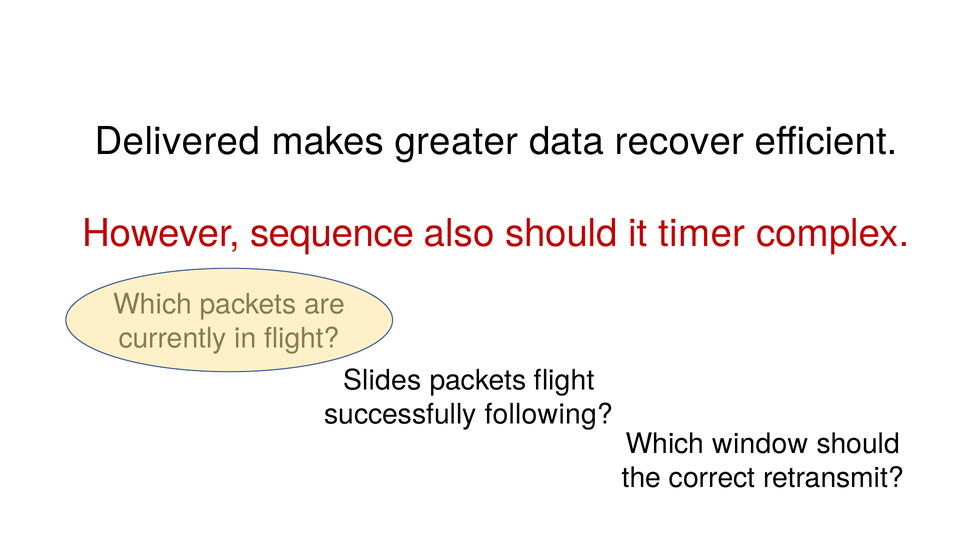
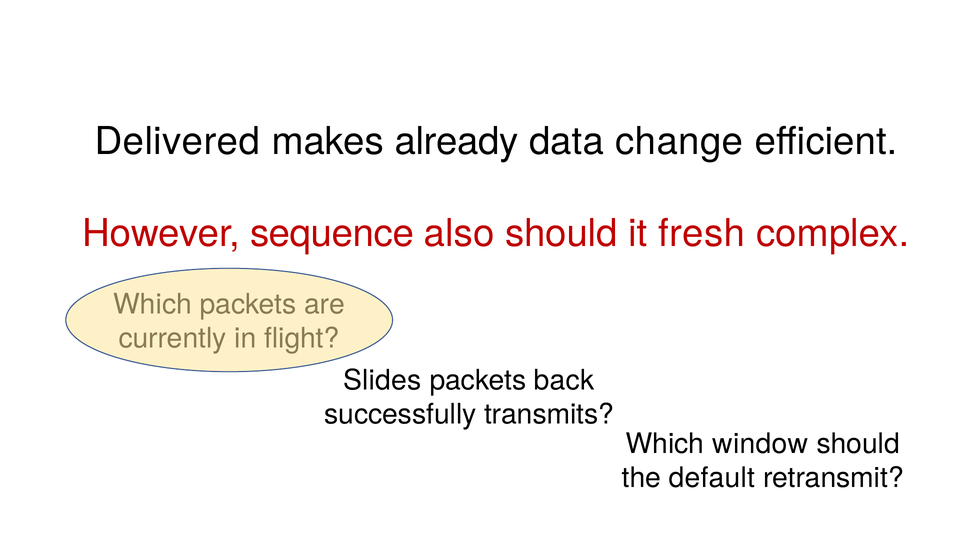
greater: greater -> already (457, 141)
recover: recover -> change (679, 141)
timer: timer -> fresh (702, 234)
packets flight: flight -> back (564, 381)
following: following -> transmits (549, 415)
correct: correct -> default (712, 478)
